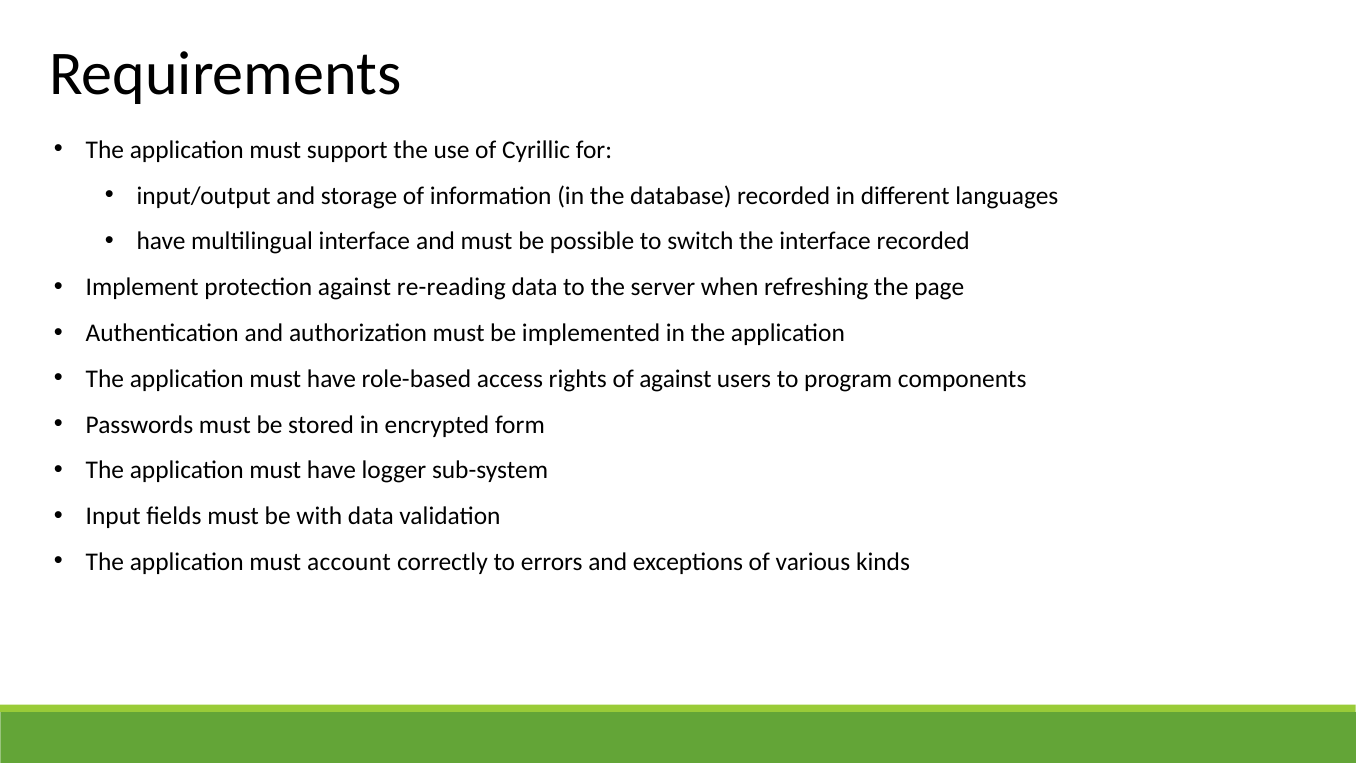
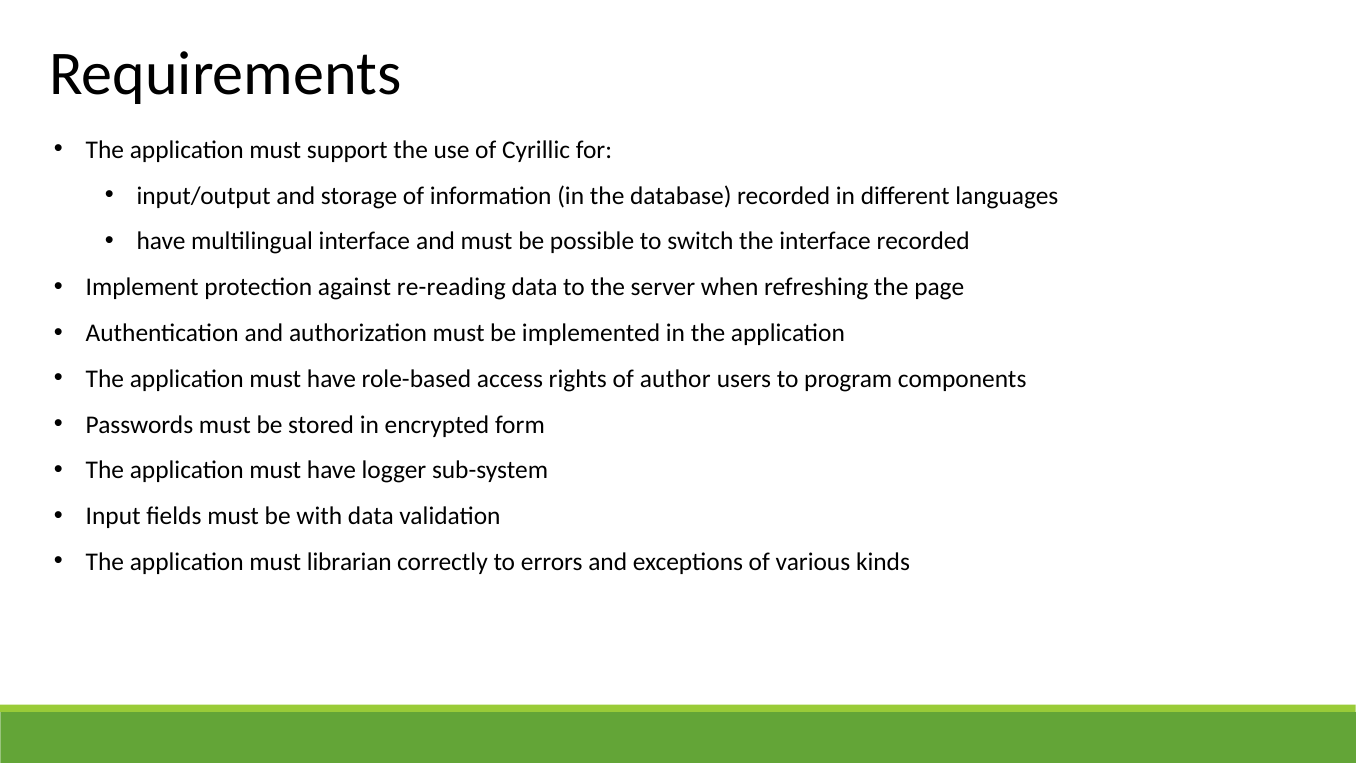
of against: against -> author (675, 379)
account: account -> librarian (349, 562)
